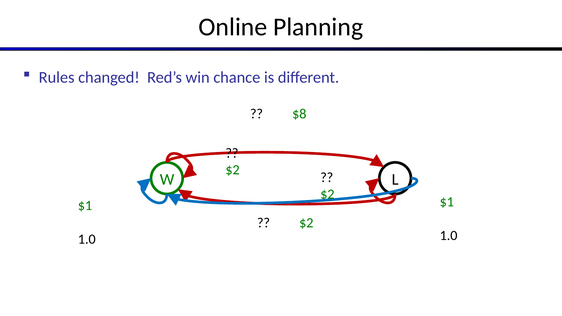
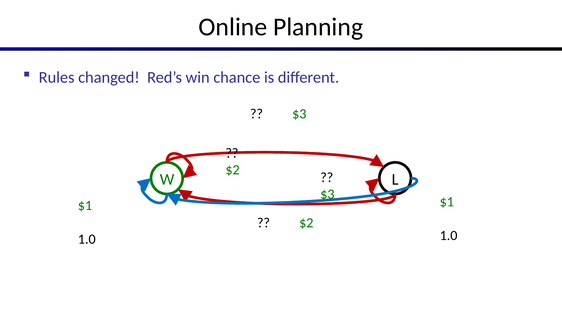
$8: $8 -> $3 (299, 114)
$2: $2 -> $3 (327, 194)
